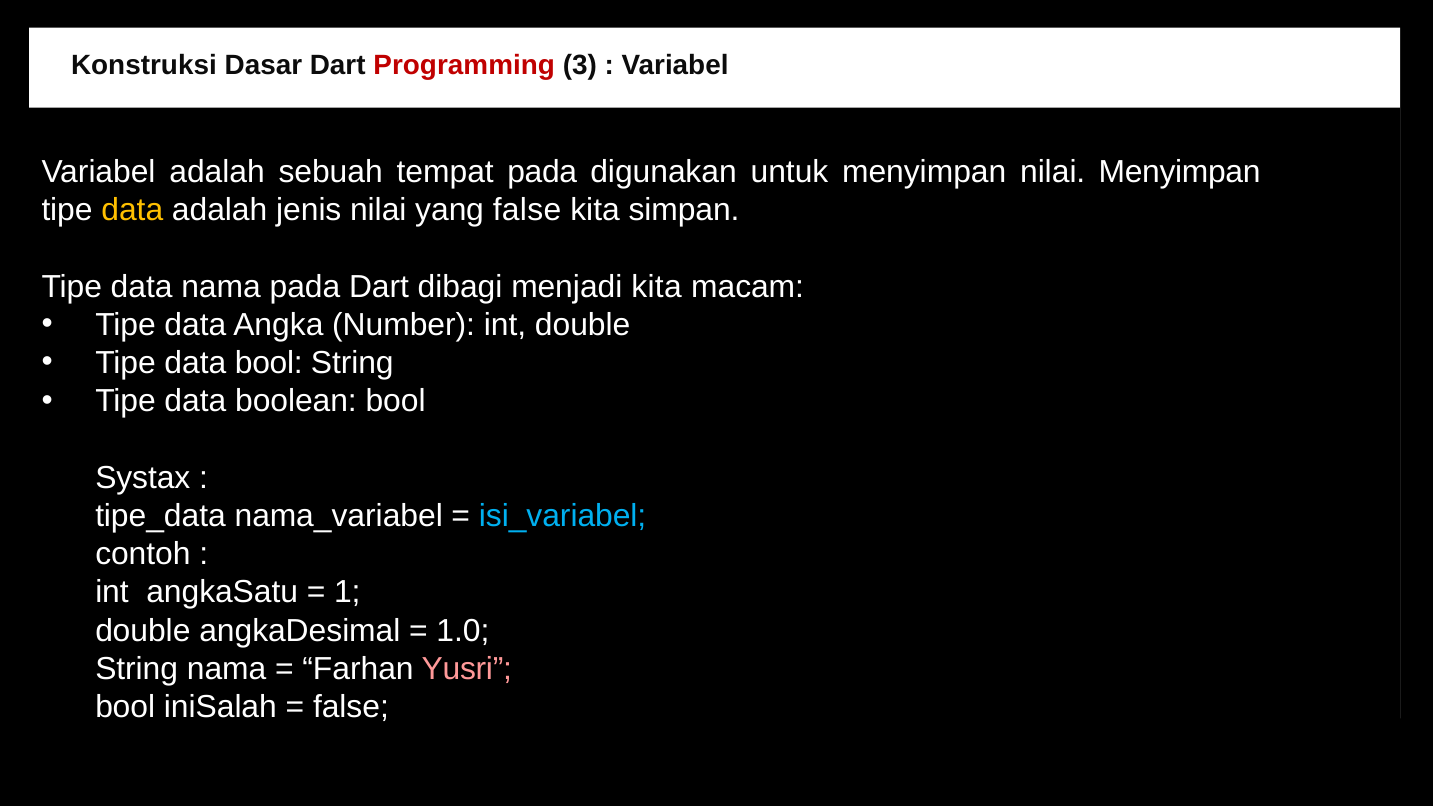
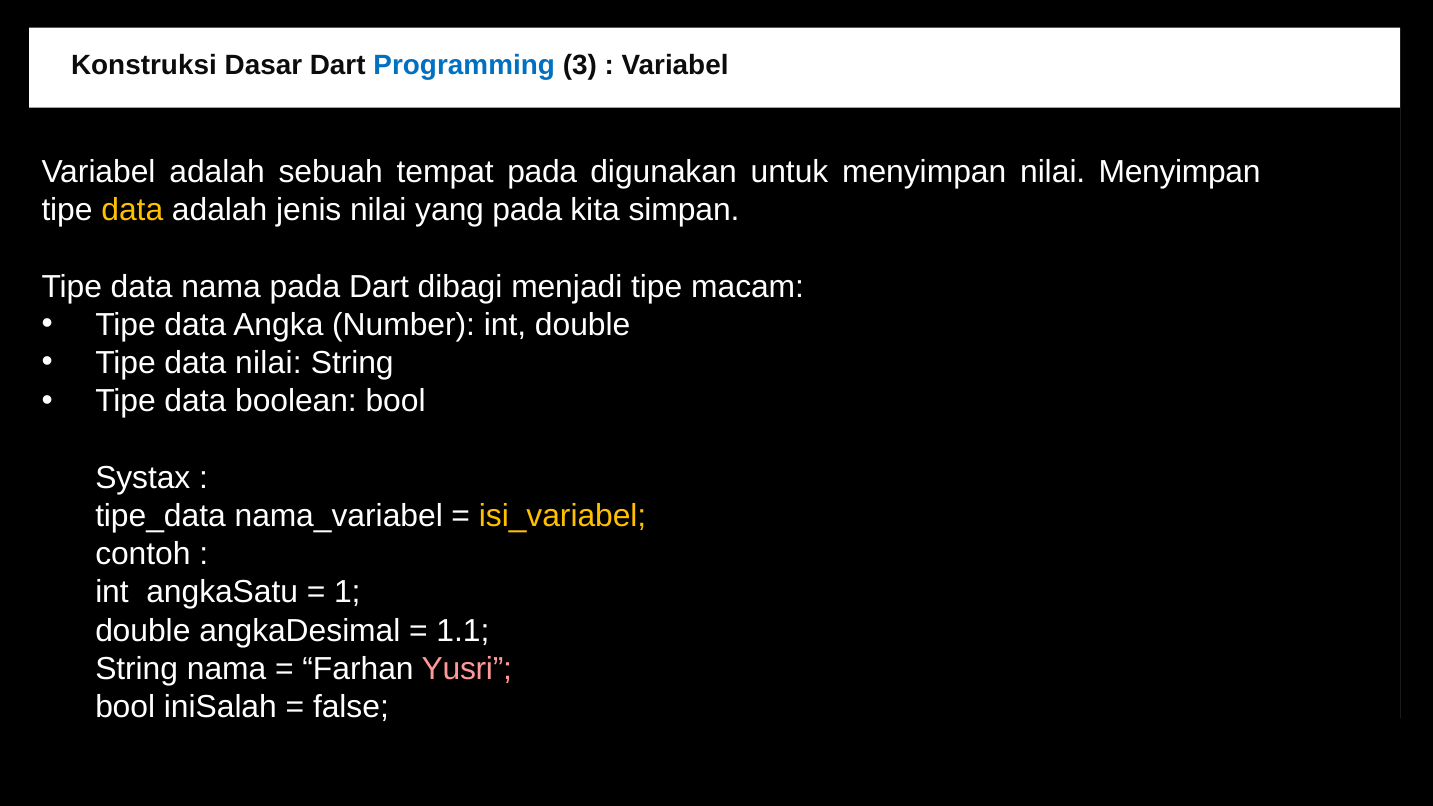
Programming colour: red -> blue (464, 65)
yang false: false -> pada (527, 210)
menjadi kita: kita -> tipe (657, 287)
data bool: bool -> nilai (268, 363)
isi_variabel colour: light blue -> yellow (563, 516)
1.0: 1.0 -> 1.1 (463, 631)
